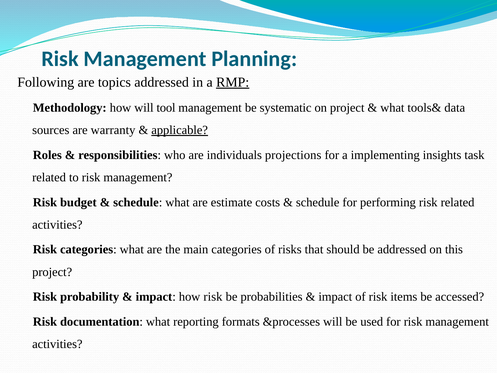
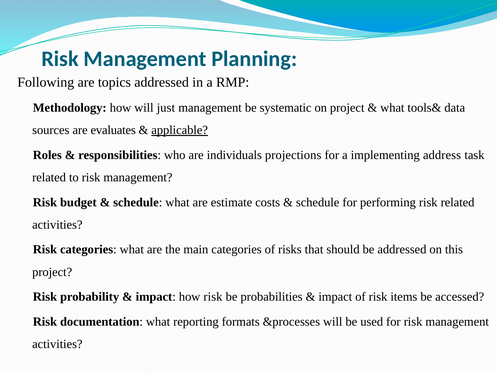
RMP underline: present -> none (233, 82)
tool: tool -> just (166, 108)
warranty: warranty -> evaluates (113, 130)
insights: insights -> address (442, 155)
